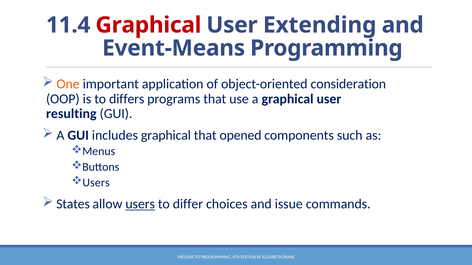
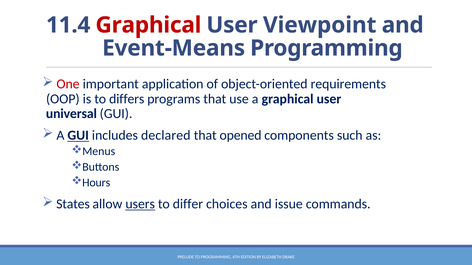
Extending: Extending -> Viewpoint (320, 25)
One colour: orange -> red (68, 84)
consideration: consideration -> requirements (348, 84)
resulting: resulting -> universal (71, 114)
GUI underline: none -> present (78, 136)
includes graphical: graphical -> declared (166, 136)
Users: Users -> Hours (96, 183)
